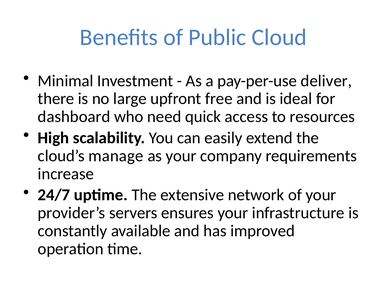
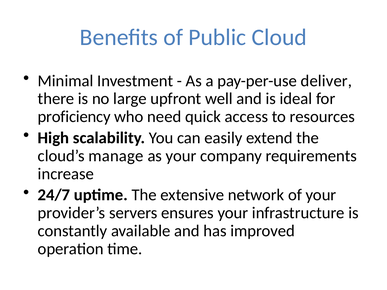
free: free -> well (219, 99)
dashboard: dashboard -> proficiency (74, 117)
